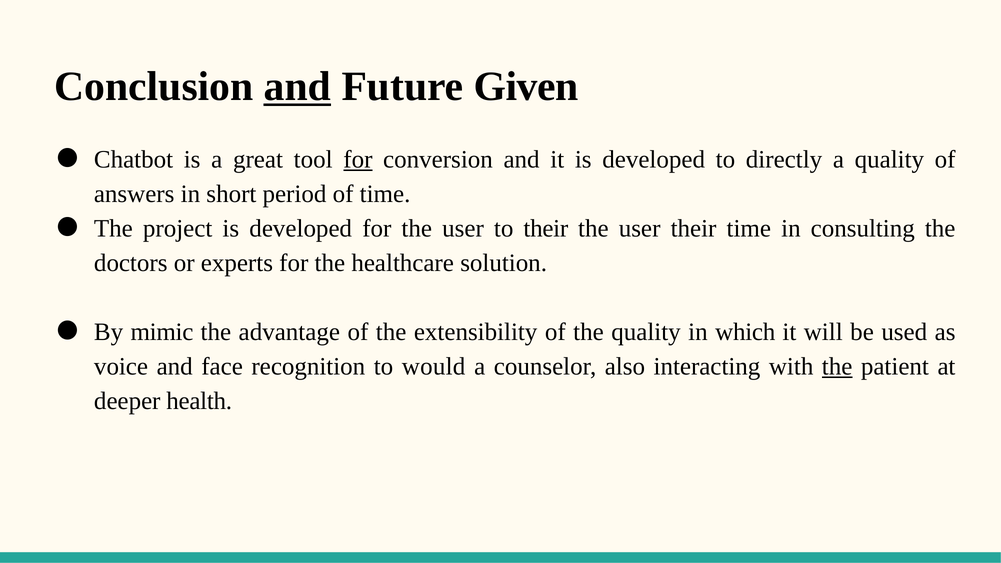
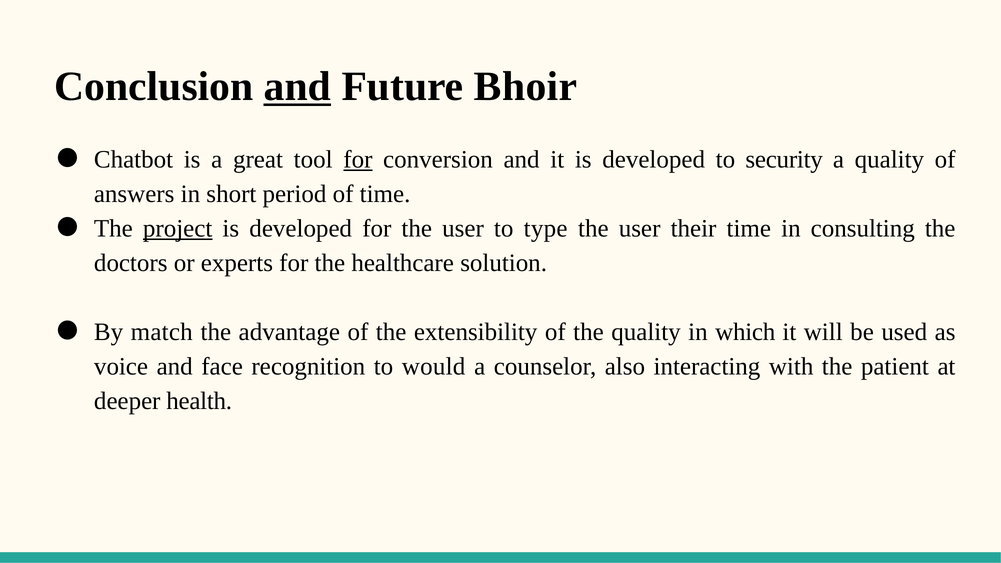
Given: Given -> Bhoir (526, 87)
directly: directly -> security (784, 160)
project underline: none -> present (178, 229)
to their: their -> type (546, 229)
mimic: mimic -> match (162, 332)
the underline: present -> none (837, 367)
